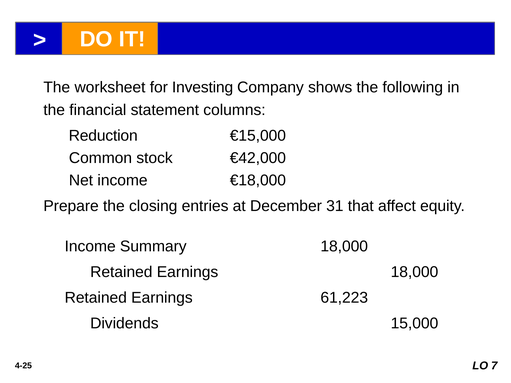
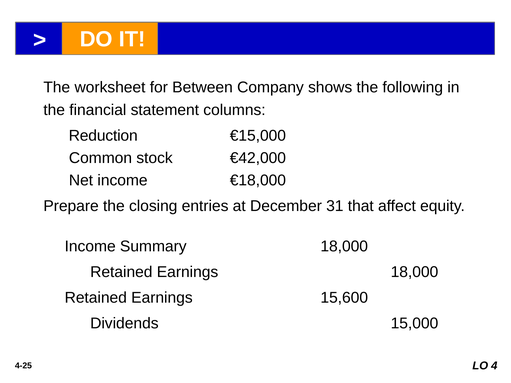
Investing: Investing -> Between (203, 88)
61,223: 61,223 -> 15,600 (344, 298)
7: 7 -> 4 (494, 366)
